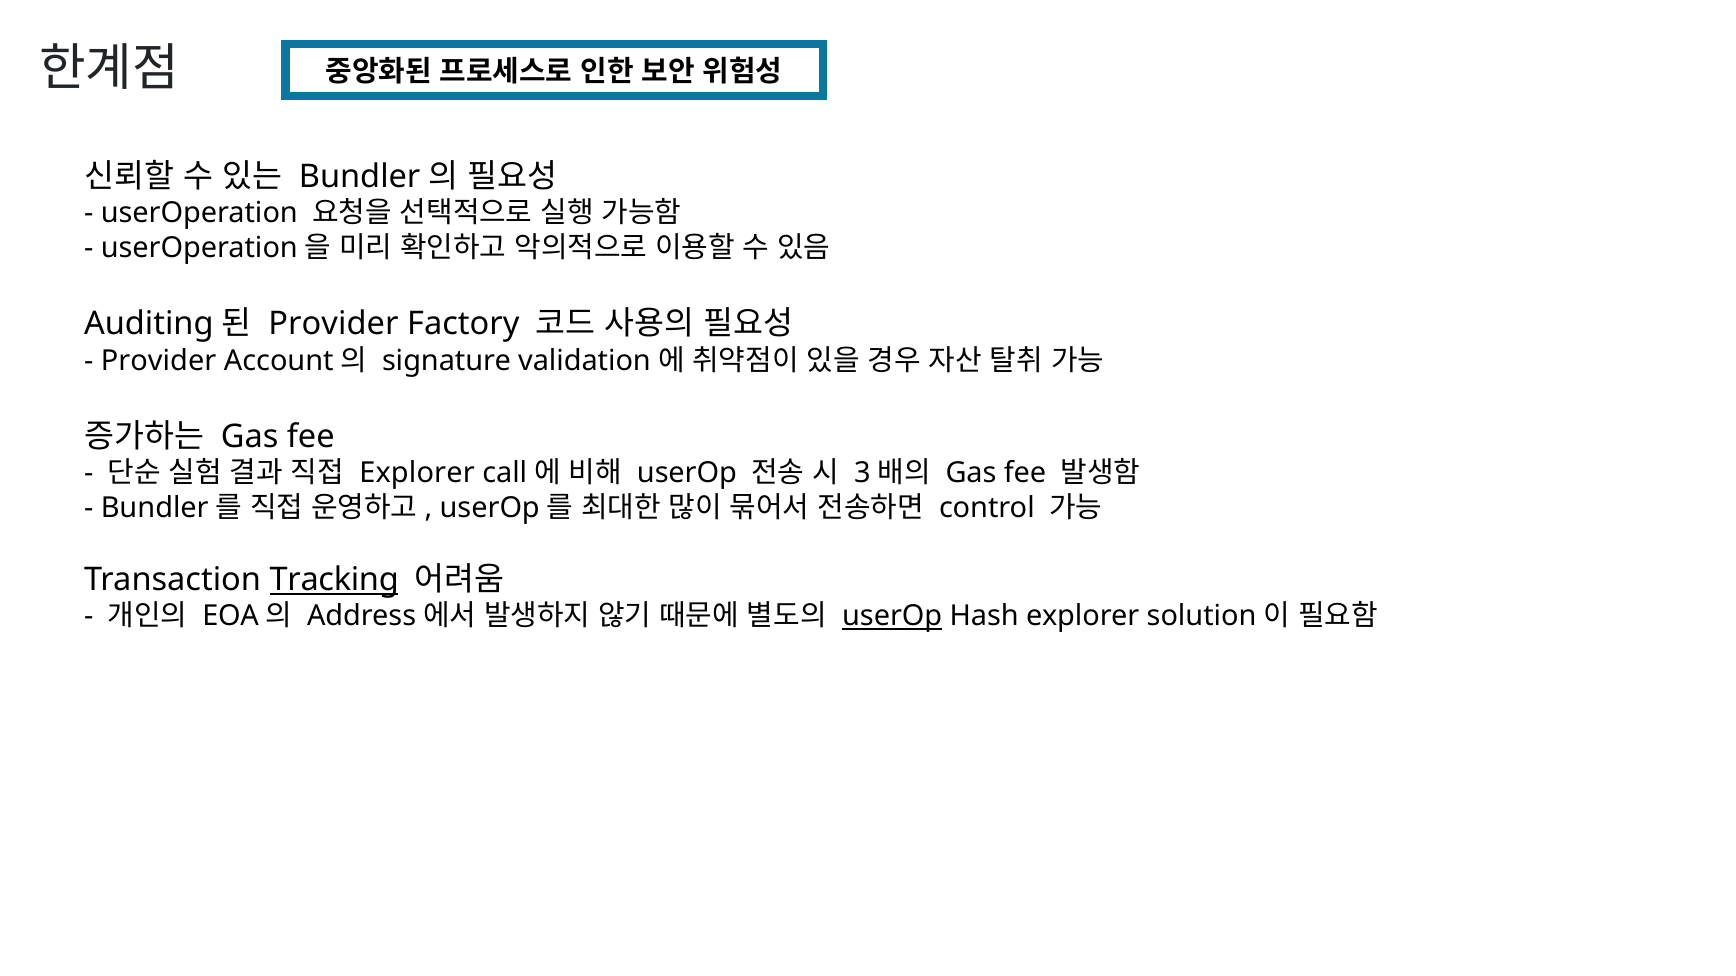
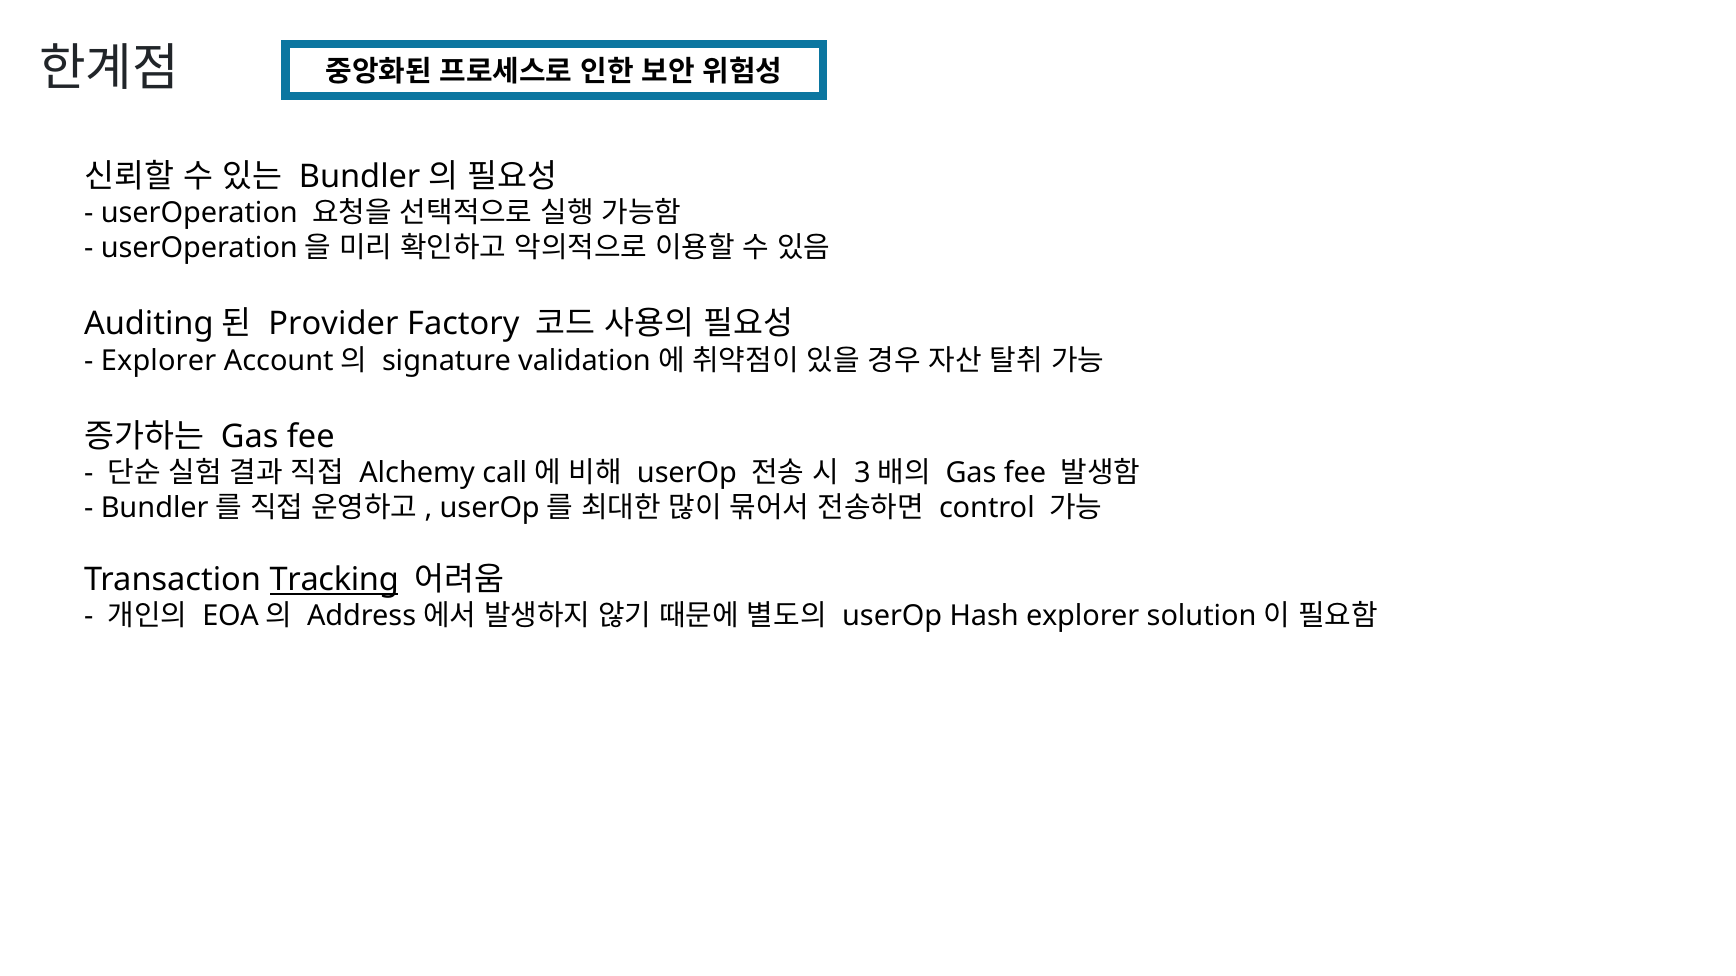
Provider: Provider -> Explorer (159, 361)
Explorer: Explorer -> Alchemy (417, 473)
userOp underline: present -> none (892, 617)
